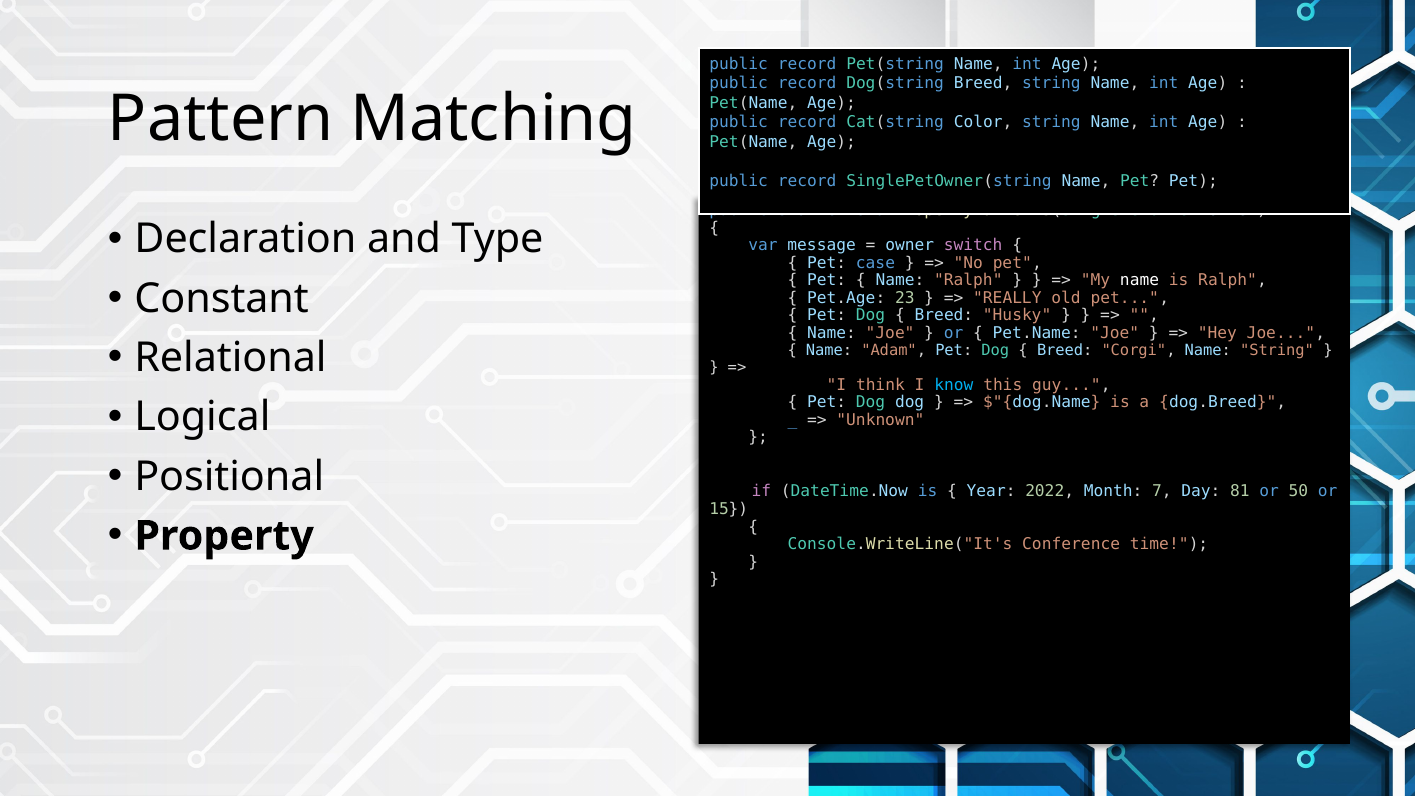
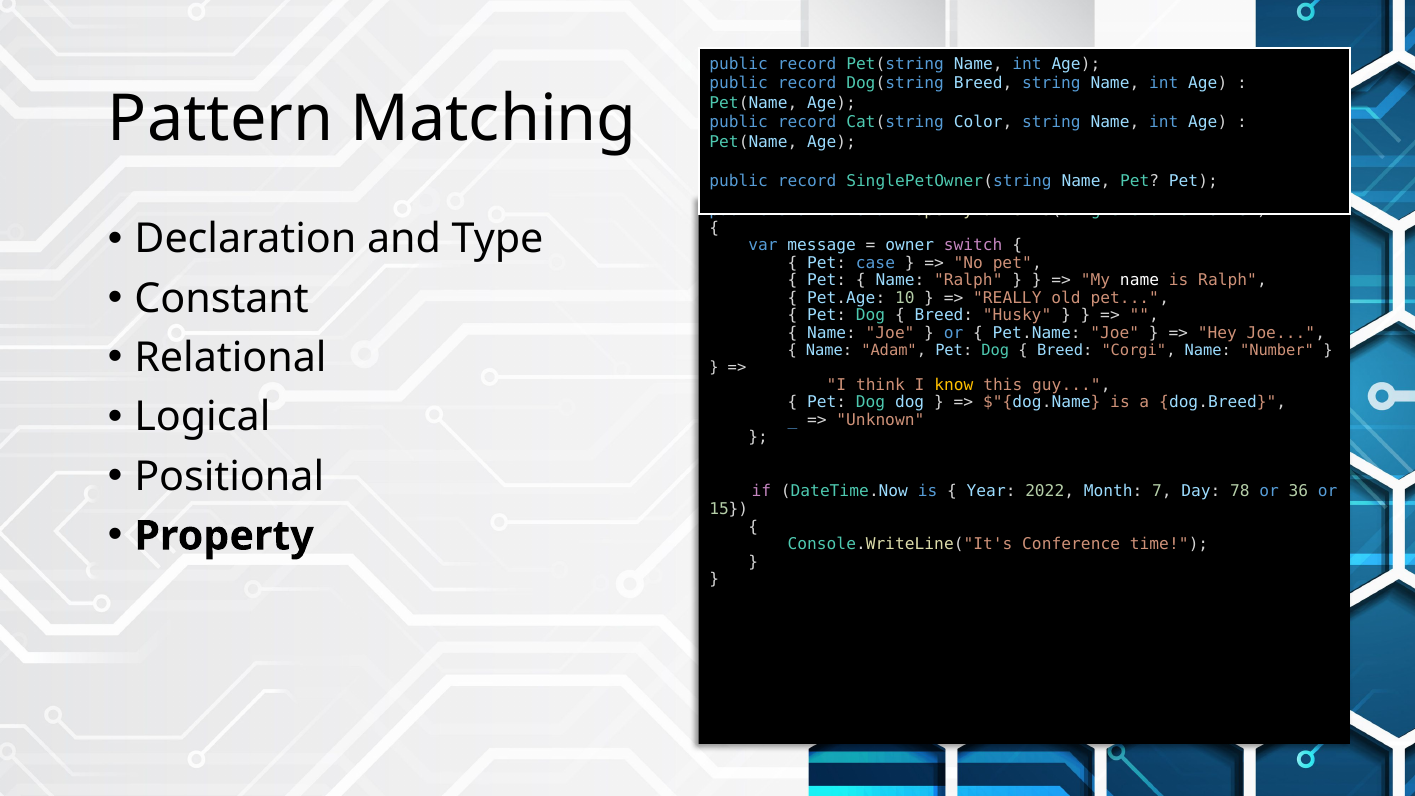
23: 23 -> 10 (905, 298)
Name String: String -> Number (1277, 351)
know colour: light blue -> yellow (954, 385)
81: 81 -> 78 (1240, 491)
50: 50 -> 36 (1298, 491)
